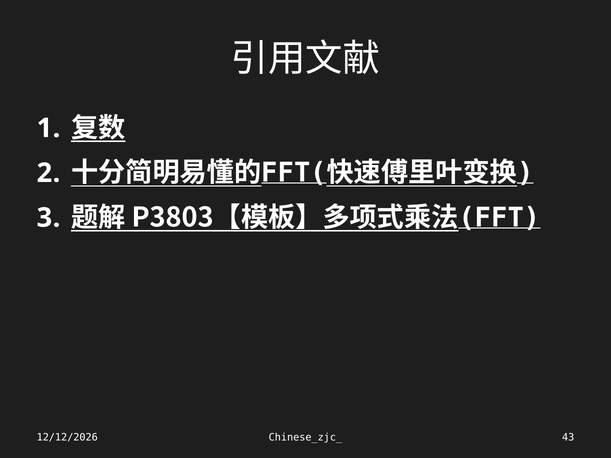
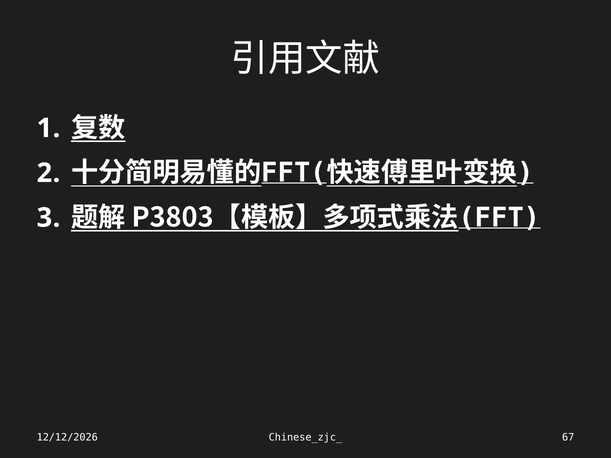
43: 43 -> 67 (568, 438)
